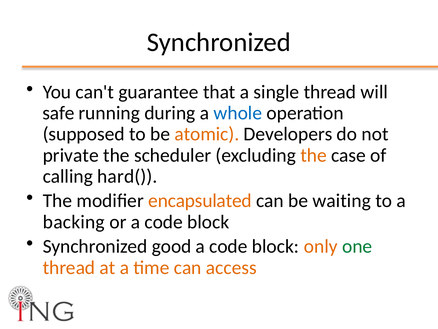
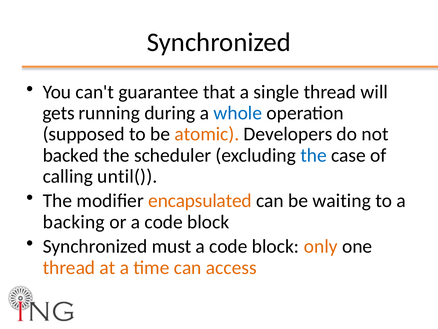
safe: safe -> gets (59, 113)
private: private -> backed (71, 155)
the colour: orange -> blue (314, 155)
hard(: hard( -> until( (127, 176)
good: good -> must (172, 246)
one colour: green -> black (357, 246)
